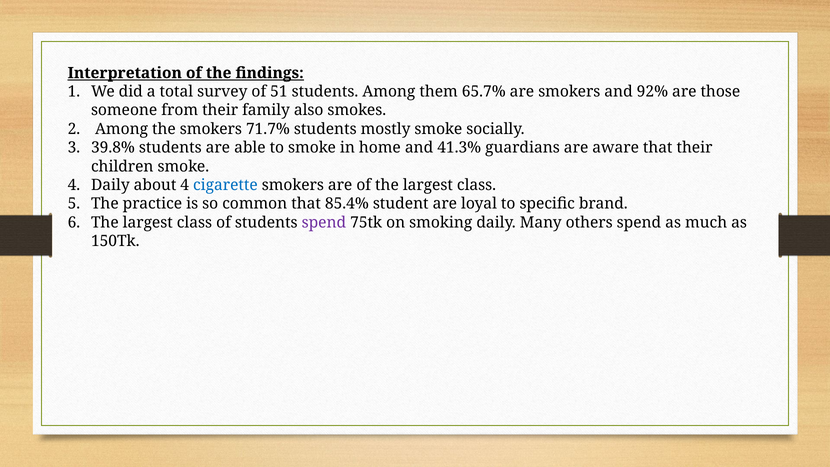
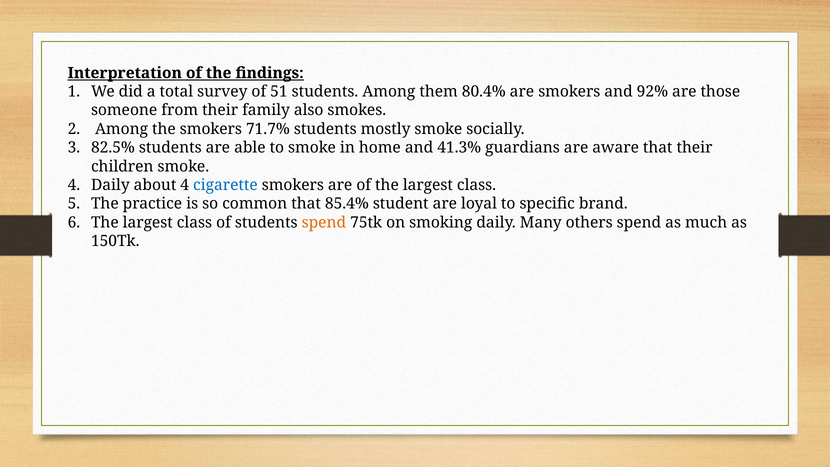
65.7%: 65.7% -> 80.4% (484, 92)
39.8%: 39.8% -> 82.5% (113, 148)
spend colour: purple -> orange (324, 222)
